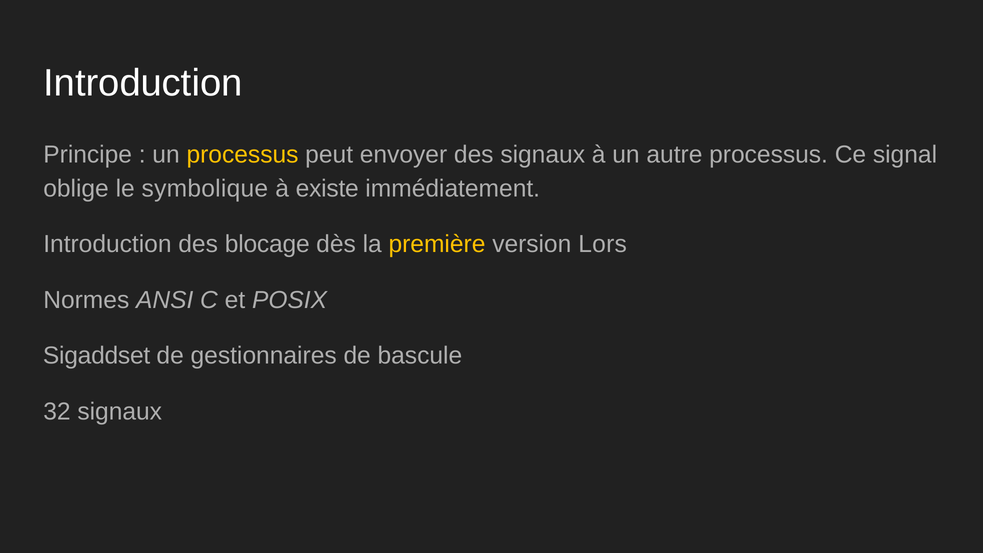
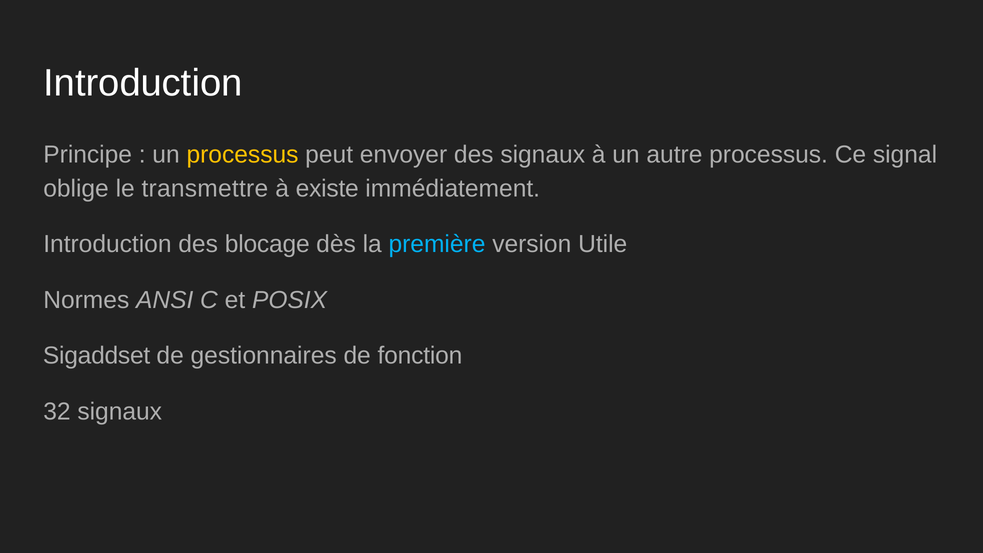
symbolique: symbolique -> transmettre (205, 188)
première colour: yellow -> light blue (437, 244)
Lors: Lors -> Utile (603, 244)
bascule: bascule -> fonction (420, 356)
